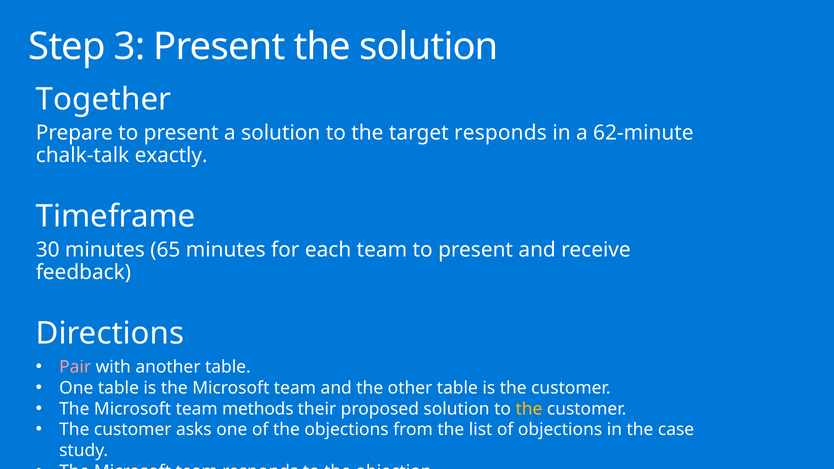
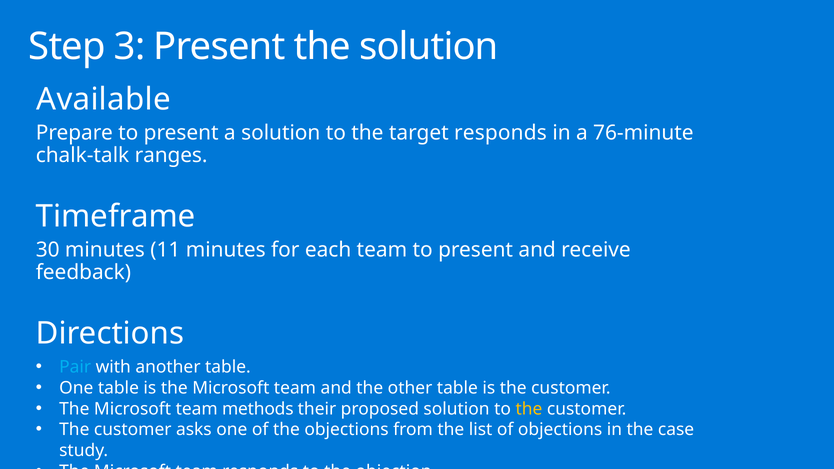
Together: Together -> Available (103, 99)
62-minute: 62-minute -> 76-minute (643, 133)
exactly: exactly -> ranges (171, 155)
65: 65 -> 11 (165, 250)
Pair colour: pink -> light blue (75, 367)
